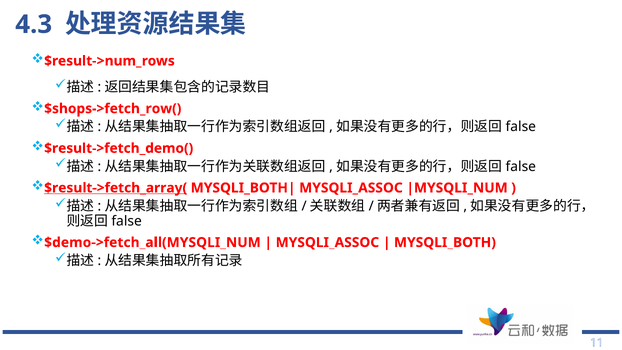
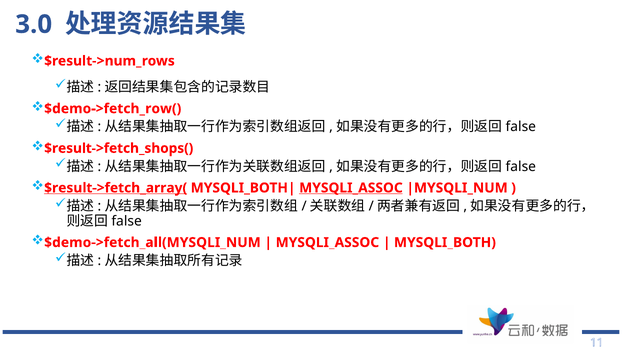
4.3: 4.3 -> 3.0 (34, 24)
$shops->fetch_row(: $shops->fetch_row( -> $demo->fetch_row( (113, 109)
$result->fetch_demo(: $result->fetch_demo( -> $result->fetch_shops( (119, 148)
MYSQLI_ASSOC underline: none -> present (351, 188)
